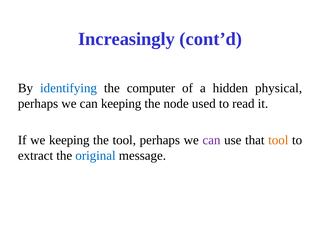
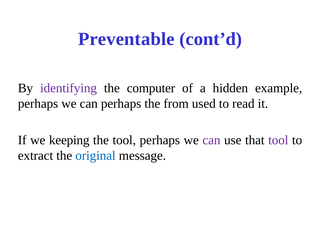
Increasingly: Increasingly -> Preventable (126, 39)
identifying colour: blue -> purple (69, 88)
physical: physical -> example (279, 88)
can keeping: keeping -> perhaps (121, 104)
node: node -> from (176, 104)
tool colour: orange -> purple (278, 140)
